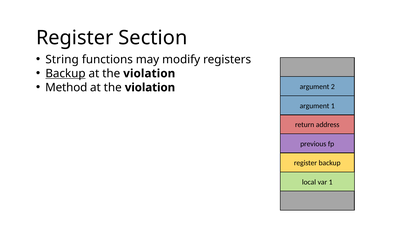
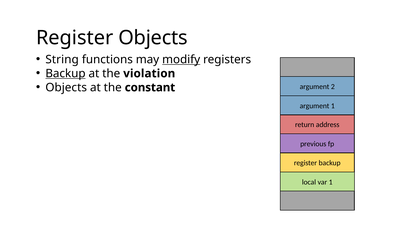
Register Section: Section -> Objects (153, 38)
modify underline: none -> present (181, 59)
Method: Method -> Objects (66, 87)
violation: violation -> constant (150, 87)
